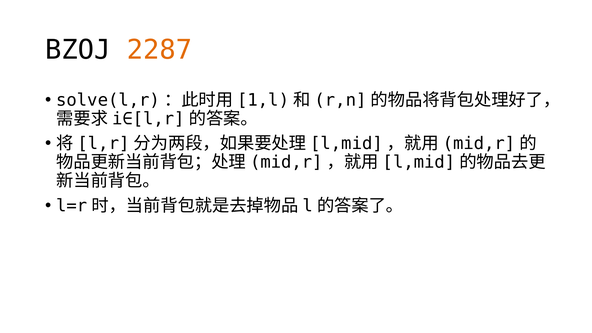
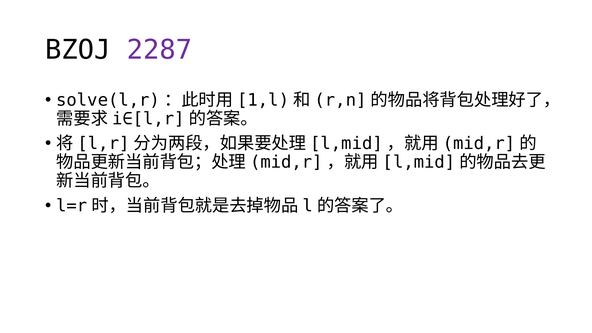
2287 colour: orange -> purple (159, 50)
